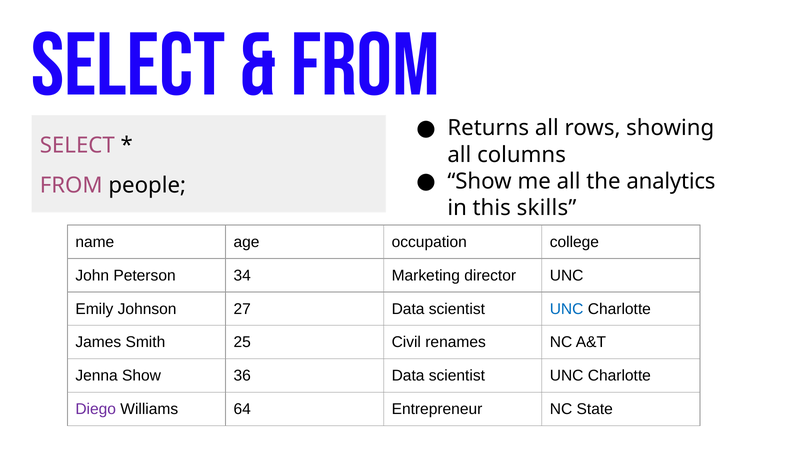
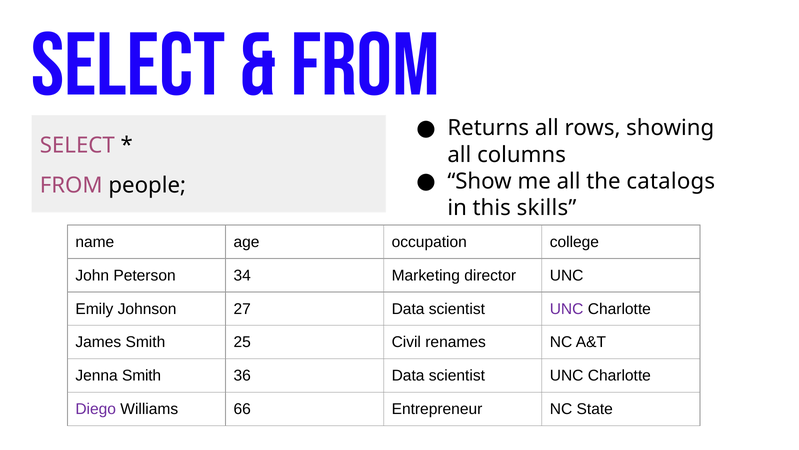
analytics: analytics -> catalogs (671, 181)
UNC colour: blue -> purple (567, 308)
Jenna Show: Show -> Smith (142, 375)
64: 64 -> 66 (242, 409)
